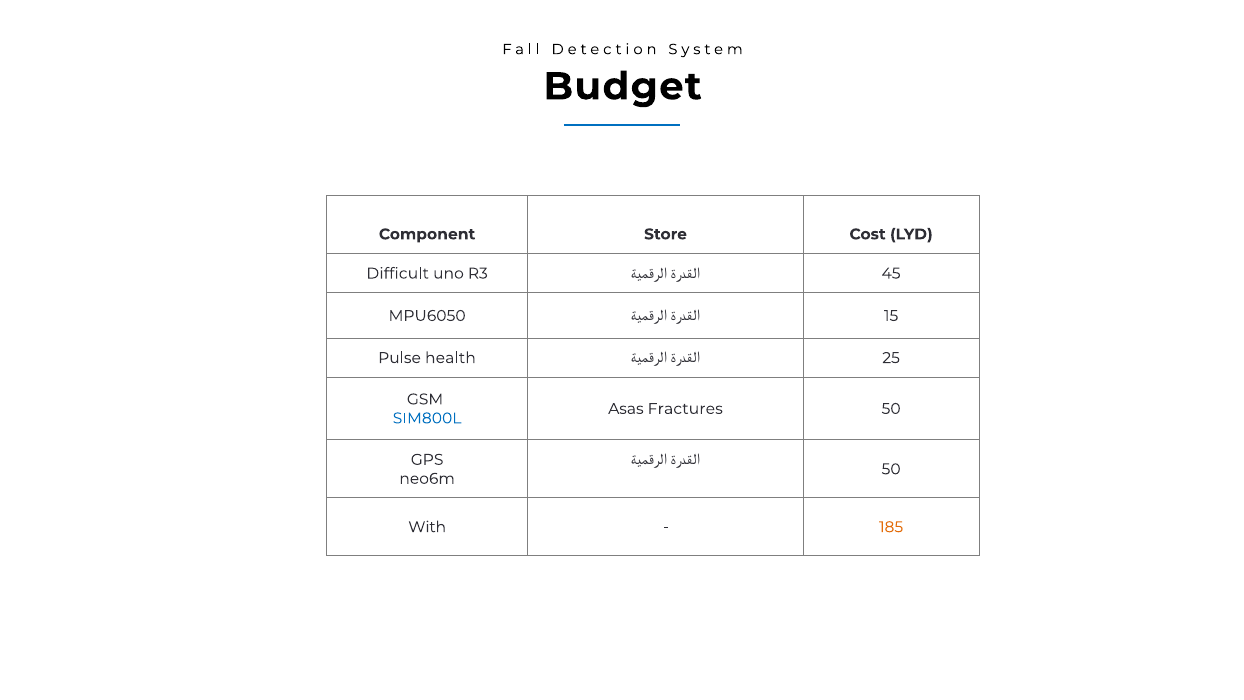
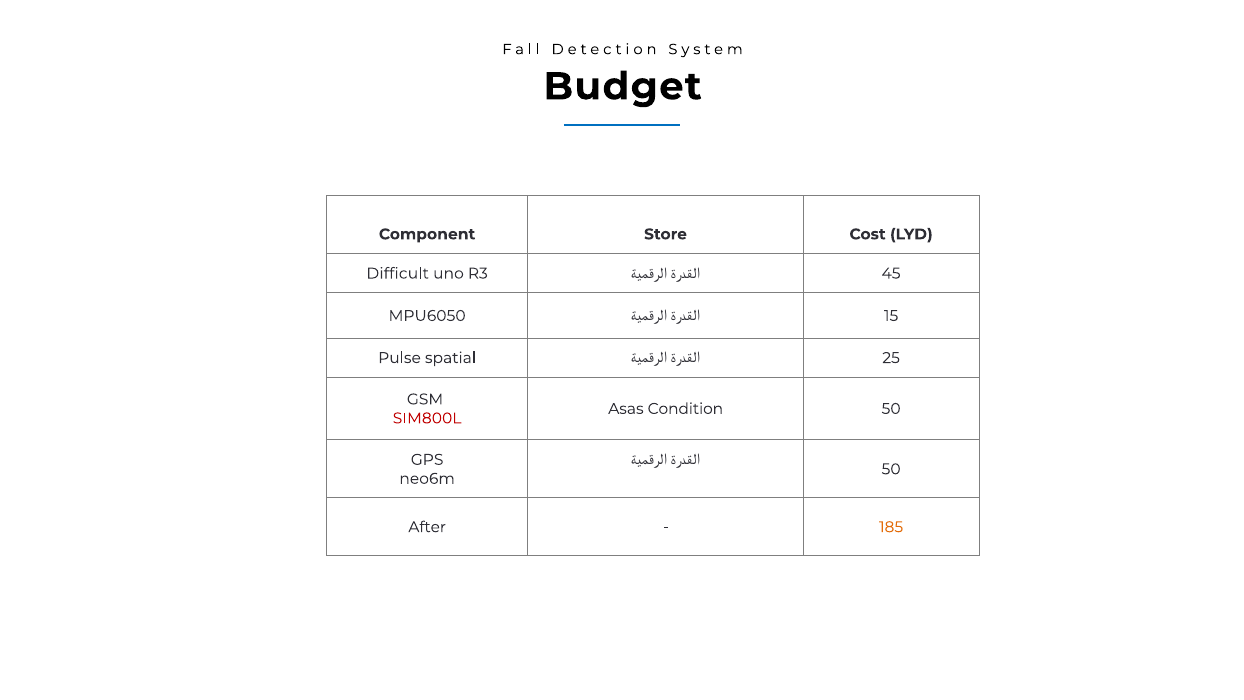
health: health -> spatial (450, 358)
Fractures: Fractures -> Condition (685, 409)
SIM800L colour: blue -> red (427, 418)
With: With -> After (427, 527)
